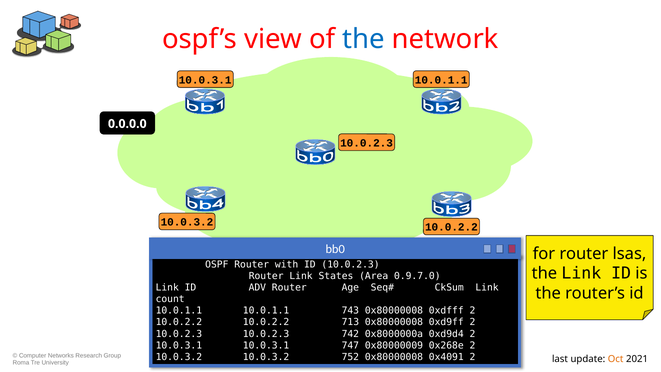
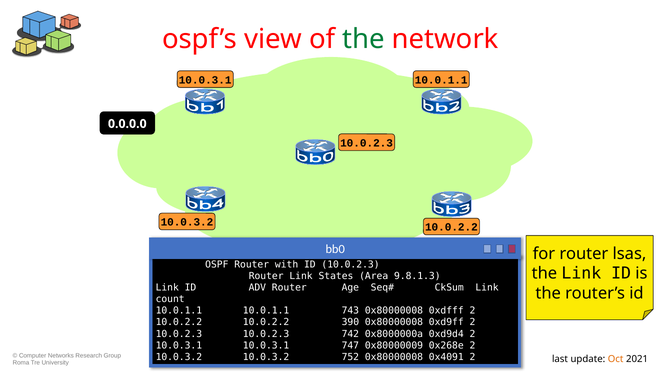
the colour: blue -> green (364, 39)
0.9.7.0: 0.9.7.0 -> 9.8.1.3 (417, 276)
713: 713 -> 390 (350, 322)
